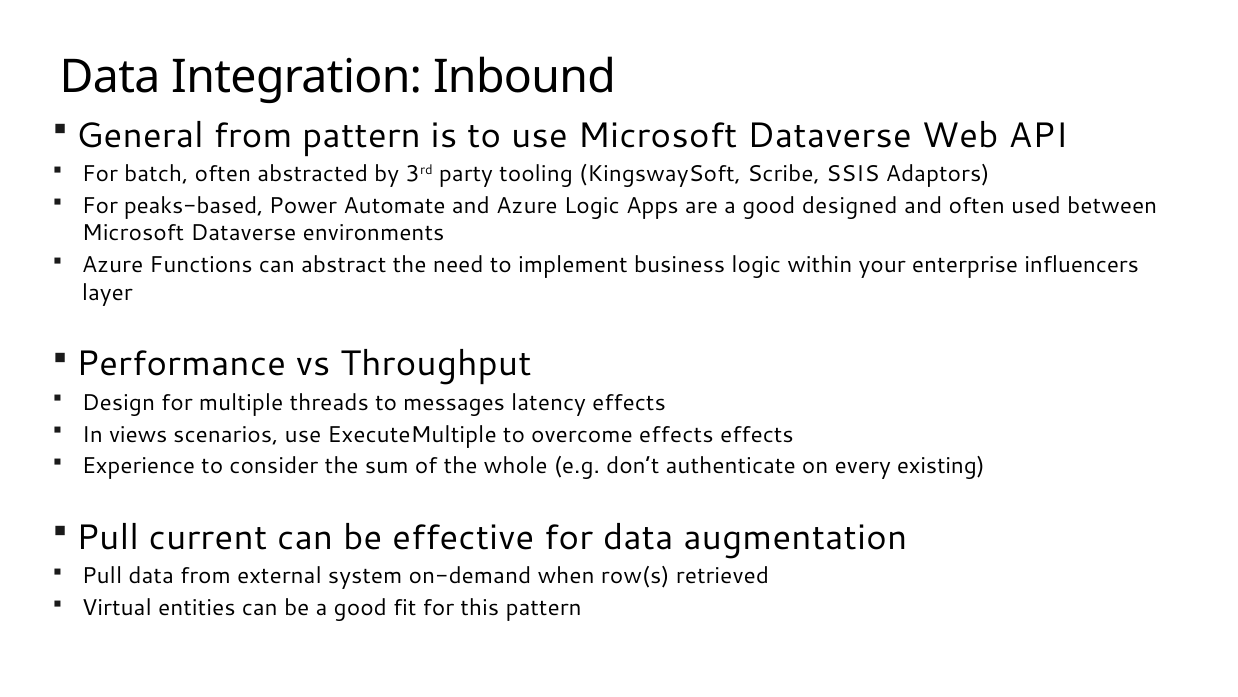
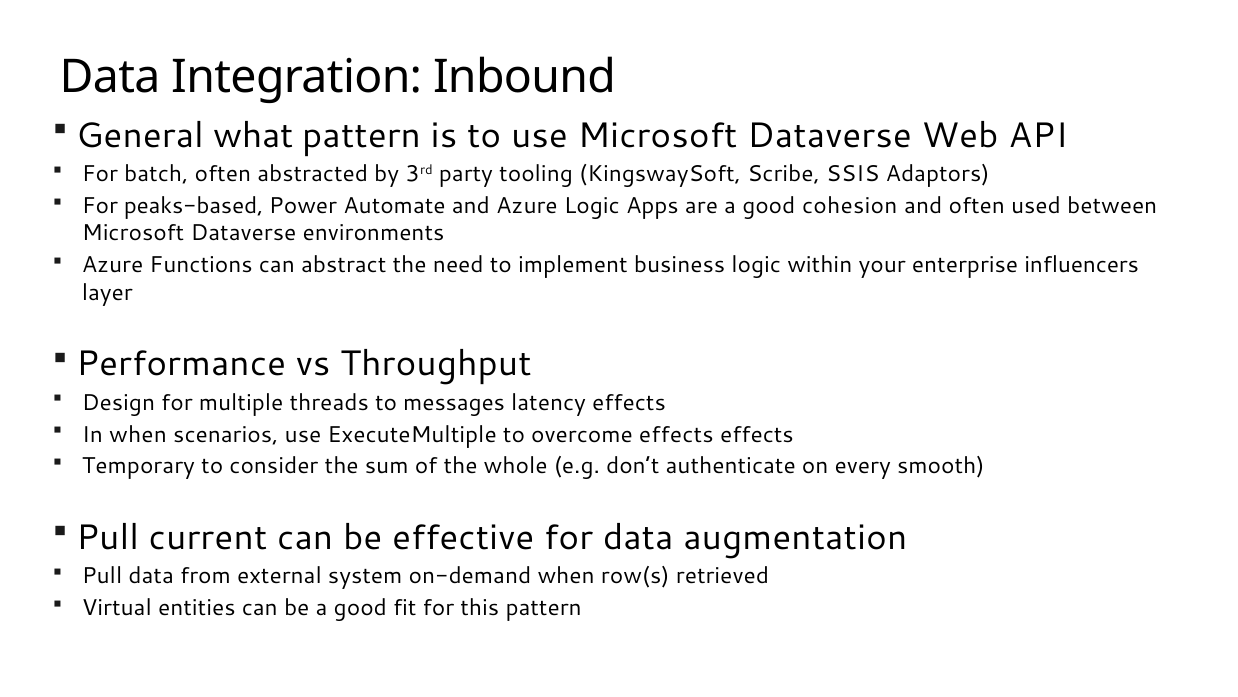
General from: from -> what (253, 135)
designed: designed -> cohesion (850, 206)
In views: views -> when (138, 434)
Experience: Experience -> Temporary (138, 466)
existing: existing -> smooth (941, 466)
